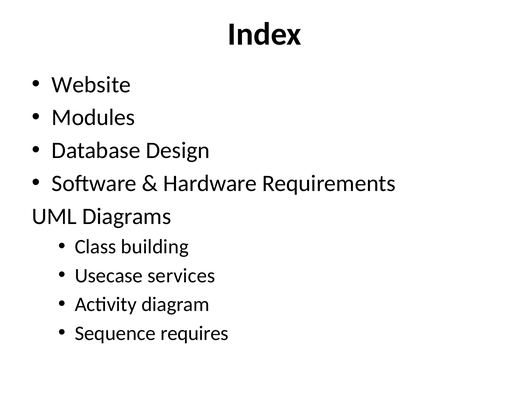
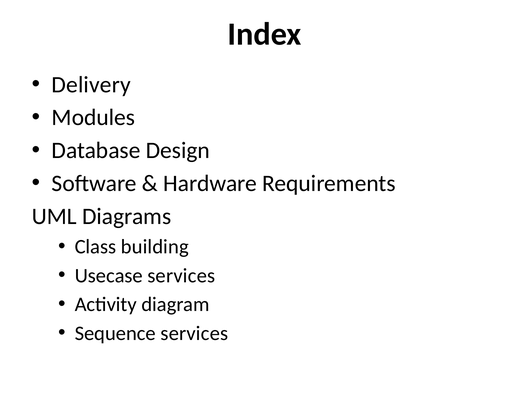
Website: Website -> Delivery (91, 85)
Sequence requires: requires -> services (194, 333)
